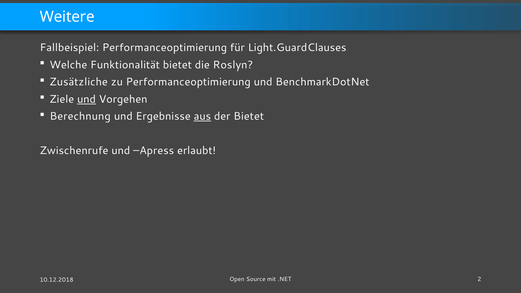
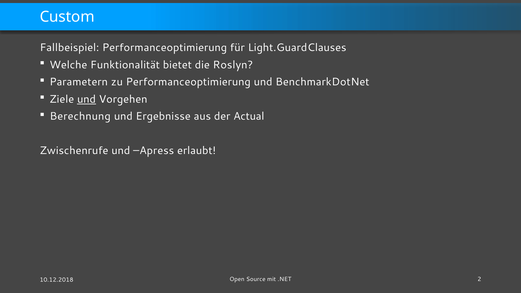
Weitere: Weitere -> Custom (67, 17)
Zusätzliche: Zusätzliche -> Parametern (79, 82)
aus underline: present -> none (202, 116)
der Bietet: Bietet -> Actual (249, 116)
